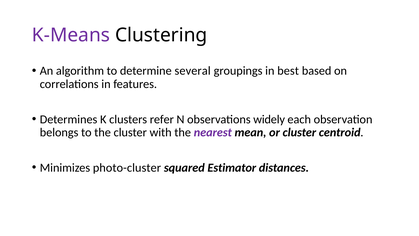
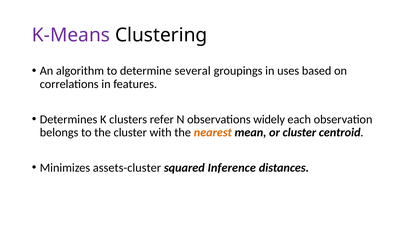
best: best -> uses (288, 71)
nearest colour: purple -> orange (213, 132)
photo-cluster: photo-cluster -> assets-cluster (127, 168)
Estimator: Estimator -> Inference (232, 168)
